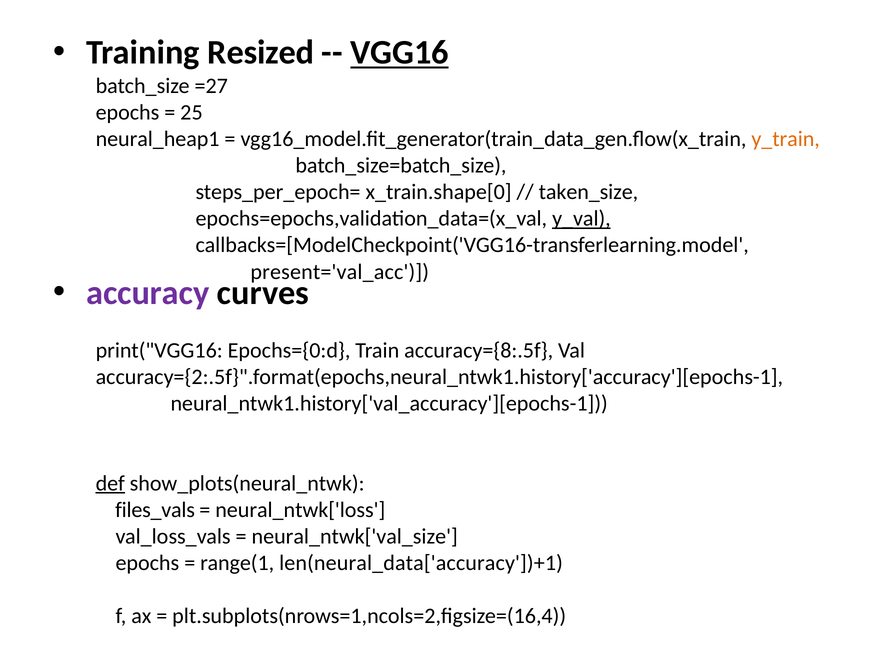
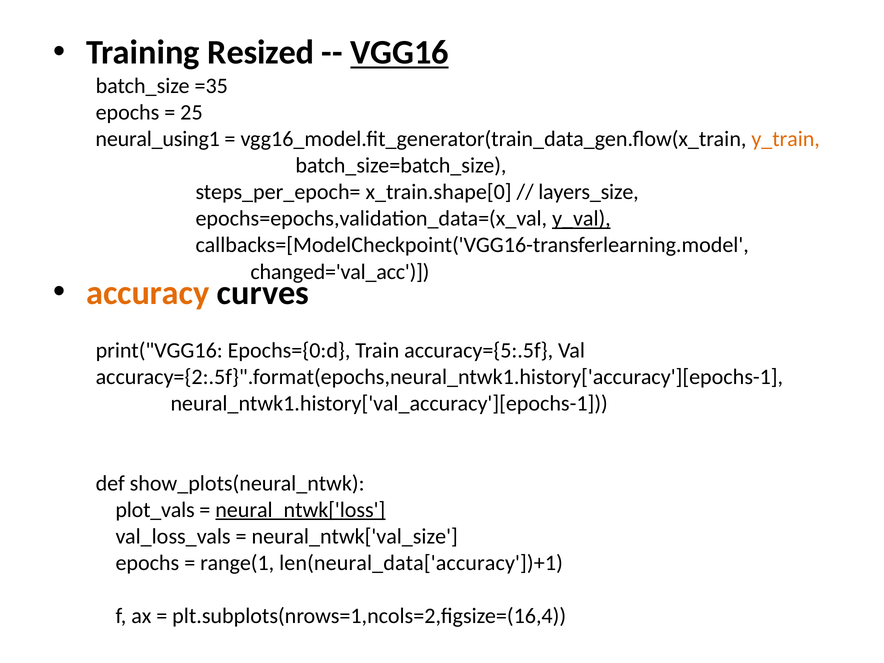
=27: =27 -> =35 (211, 86)
neural_heap1: neural_heap1 -> neural_using1 (158, 139)
taken_size: taken_size -> layers_size (588, 192)
present='val_acc: present='val_acc -> changed='val_acc (340, 272)
accuracy colour: purple -> orange (148, 293)
accuracy={8:.5f: accuracy={8:.5f -> accuracy={5:.5f (479, 351)
def underline: present -> none (110, 483)
files_vals: files_vals -> plot_vals (155, 510)
neural_ntwk['loss underline: none -> present (300, 510)
